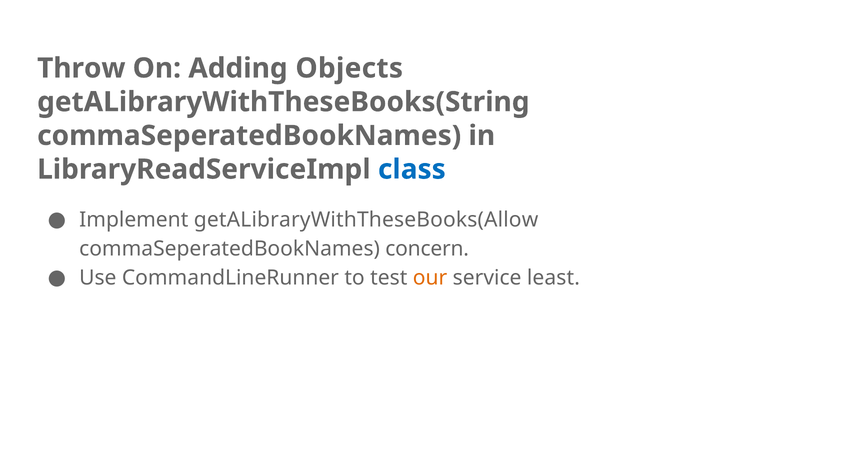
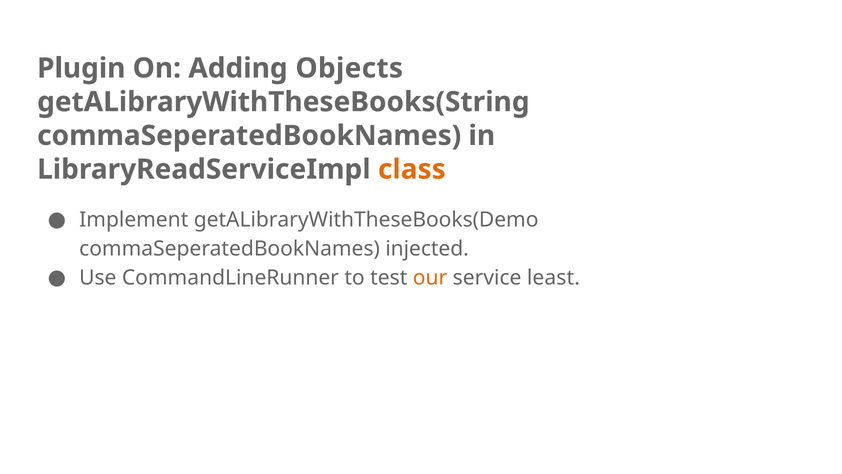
Throw: Throw -> Plugin (81, 68)
class colour: blue -> orange (412, 169)
getALibraryWithTheseBooks(Allow: getALibraryWithTheseBooks(Allow -> getALibraryWithTheseBooks(Demo (366, 220)
concern: concern -> injected (427, 249)
